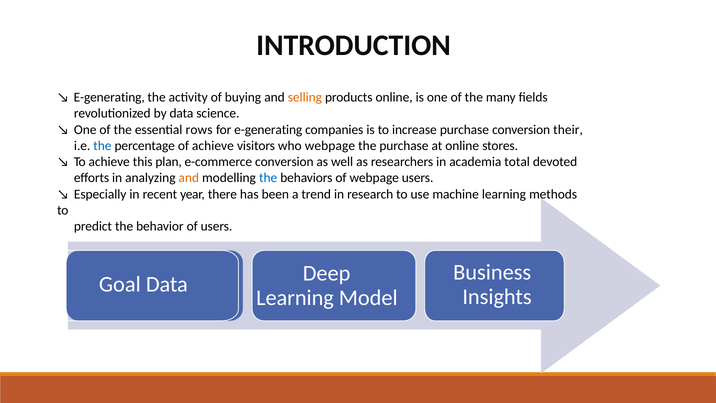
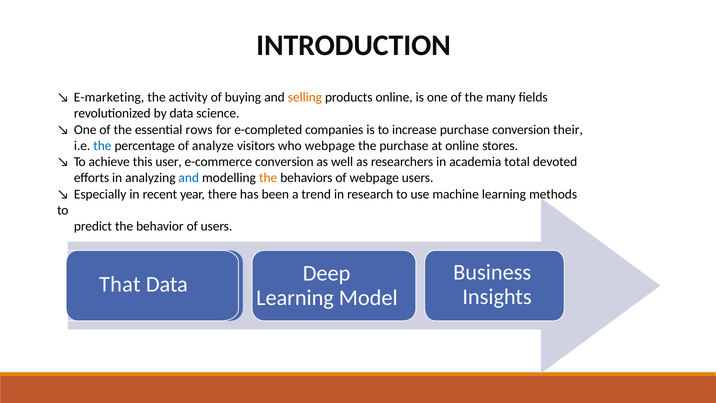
E-generating: E-generating -> E-marketing (109, 97)
for e-generating: e-generating -> e-completed (268, 130)
of achieve: achieve -> analyze (213, 146)
plan: plan -> user (169, 162)
and colour: orange -> blue (189, 178)
the colour: blue -> orange (268, 178)
Goal: Goal -> That (120, 284)
